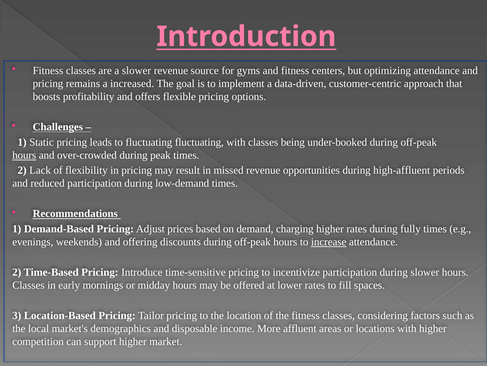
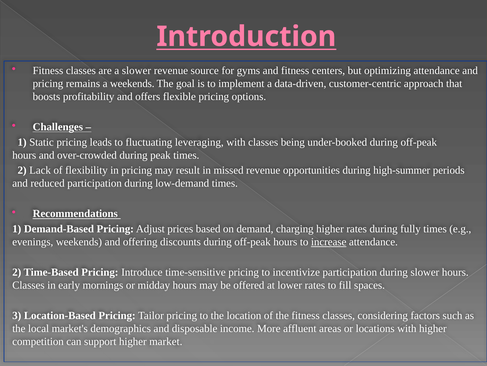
a increased: increased -> weekends (132, 83)
fluctuating fluctuating: fluctuating -> leveraging (199, 142)
hours underline: present -> none (24, 155)
high-affluent: high-affluent -> high-summer (402, 170)
